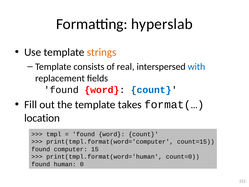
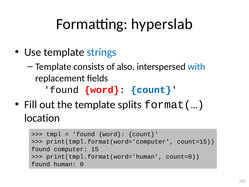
strings colour: orange -> blue (102, 52)
real: real -> also (126, 67)
takes: takes -> splits (130, 105)
